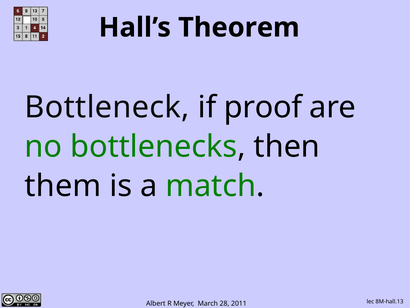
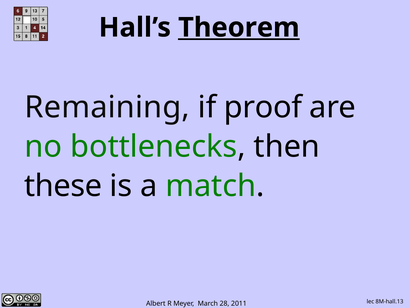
Theorem underline: none -> present (239, 27)
Bottleneck: Bottleneck -> Remaining (107, 107)
them: them -> these (63, 186)
